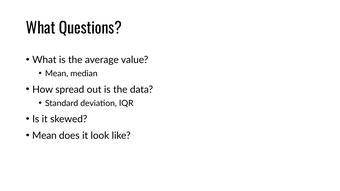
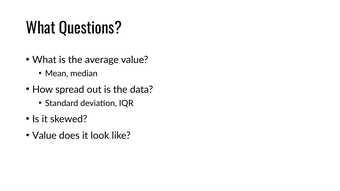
Mean: Mean -> Value (44, 136)
